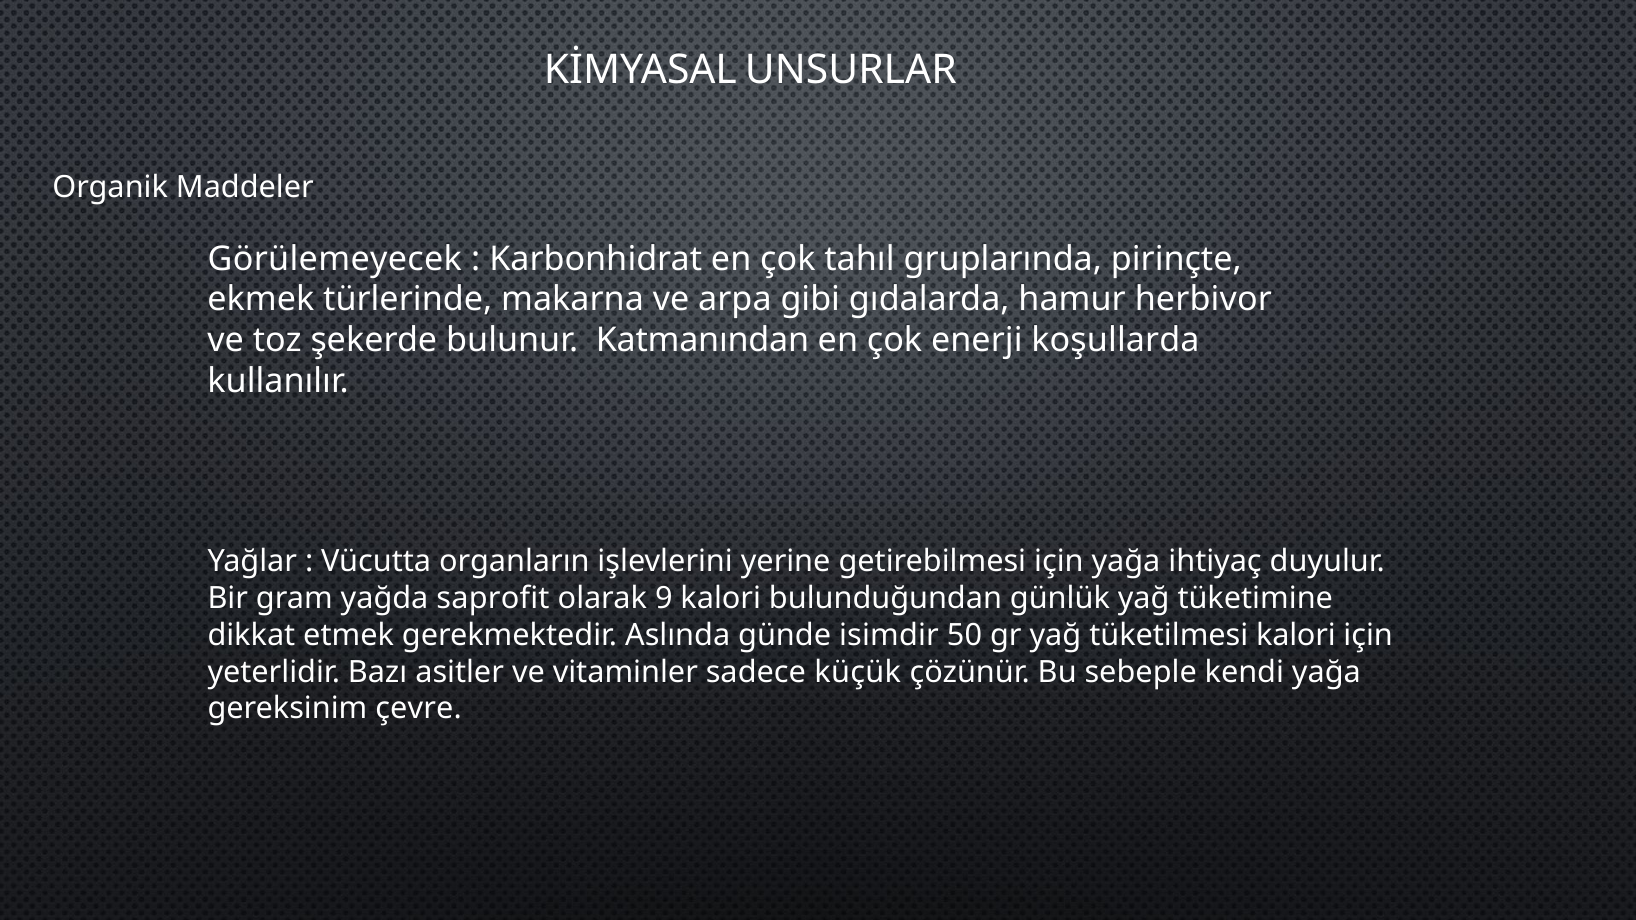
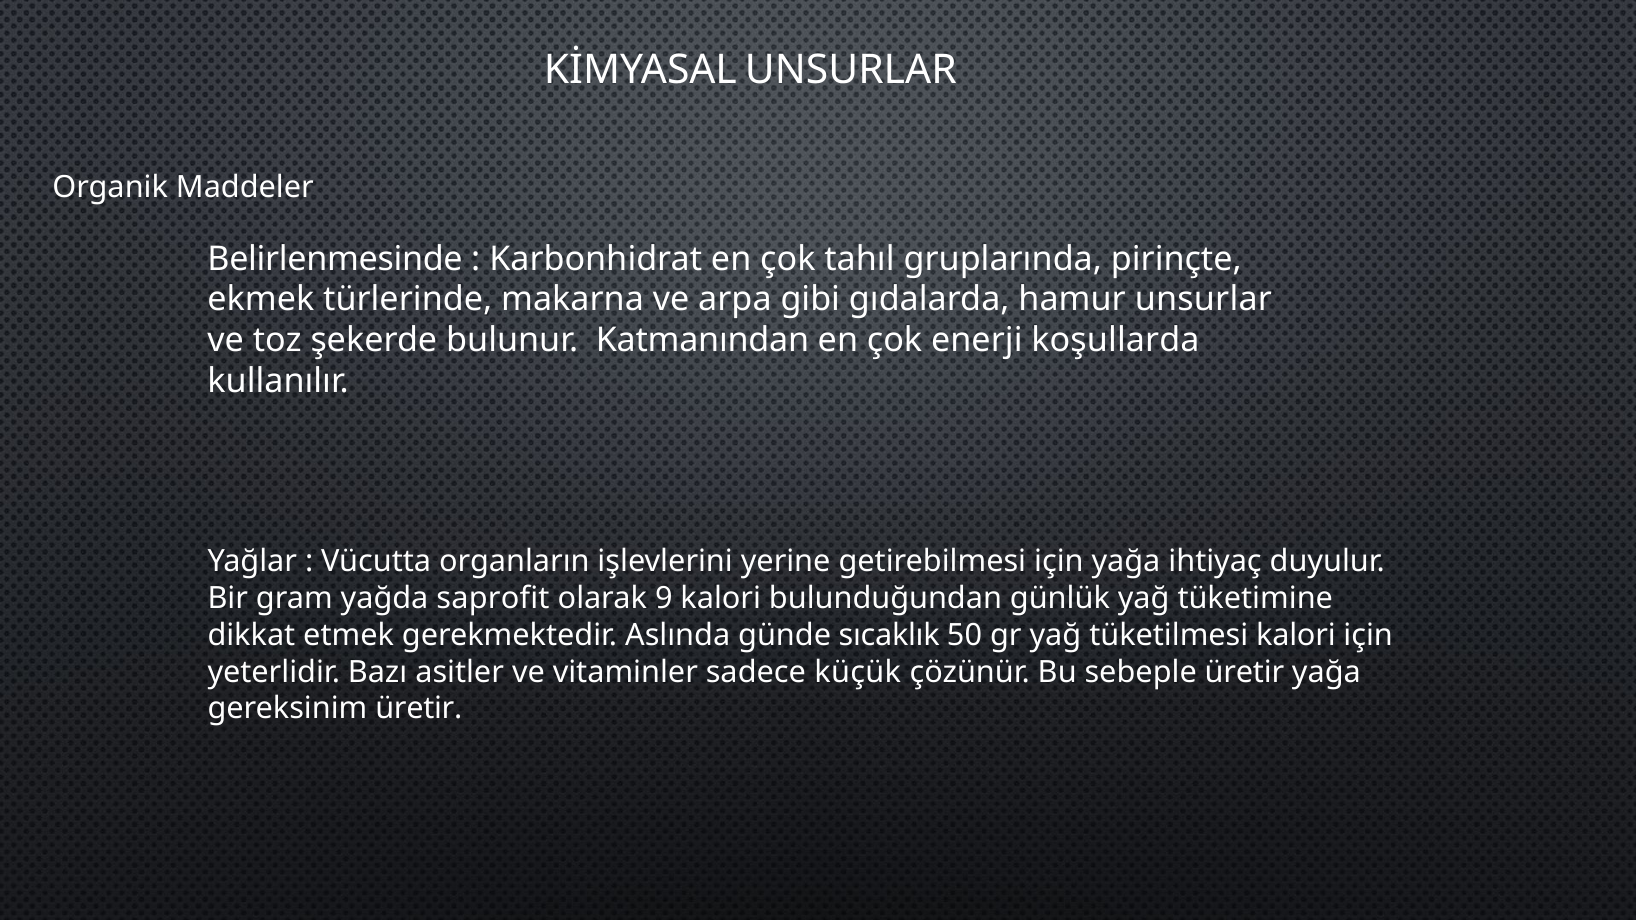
Görülemeyecek: Görülemeyecek -> Belirlenmesinde (335, 259)
hamur herbivor: herbivor -> unsurlar (1203, 300)
isimdir: isimdir -> sıcaklık (889, 635)
sebeple kendi: kendi -> üretir (1244, 672)
gereksinim çevre: çevre -> üretir (419, 709)
